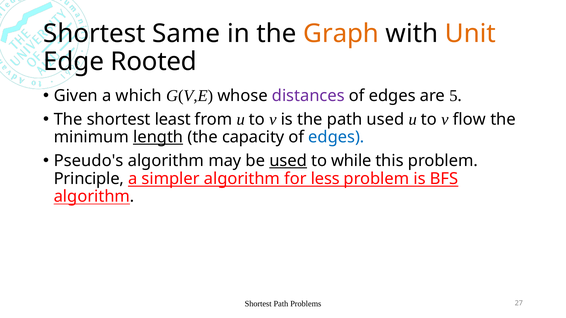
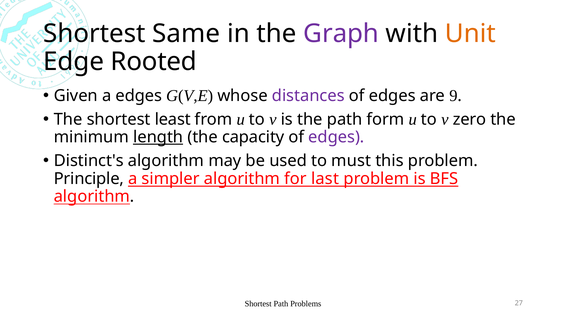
Graph colour: orange -> purple (341, 34)
a which: which -> edges (139, 96)
5: 5 -> 9 (453, 96)
path used: used -> form (385, 119)
flow: flow -> zero (469, 119)
edges colour: blue -> purple (336, 137)
Pseudo's: Pseudo's -> Distinct's (89, 161)
used underline: present -> none (288, 161)
while: while -> must (351, 161)
less: less -> last (325, 179)
